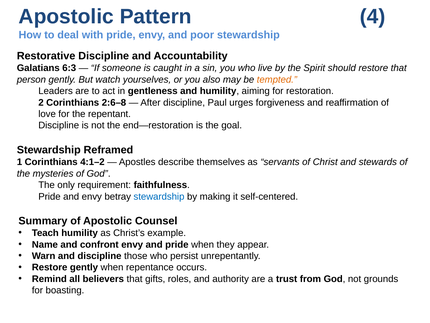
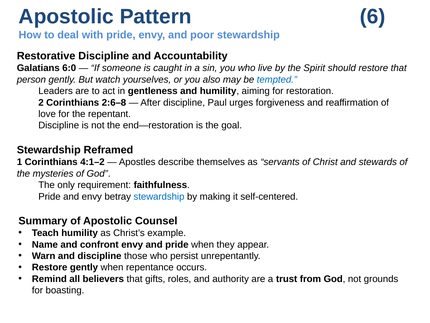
4: 4 -> 6 (373, 17)
6:3: 6:3 -> 6:0 (69, 68)
tempted colour: orange -> blue (277, 79)
